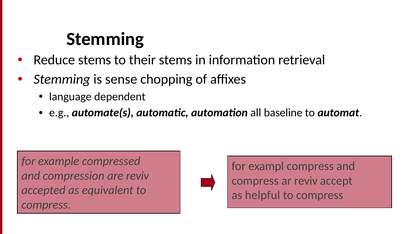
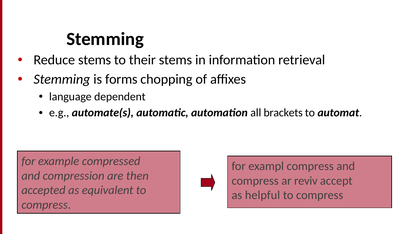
sense: sense -> forms (121, 79)
baseline: baseline -> brackets (283, 113)
are reviv: reviv -> then (137, 176)
